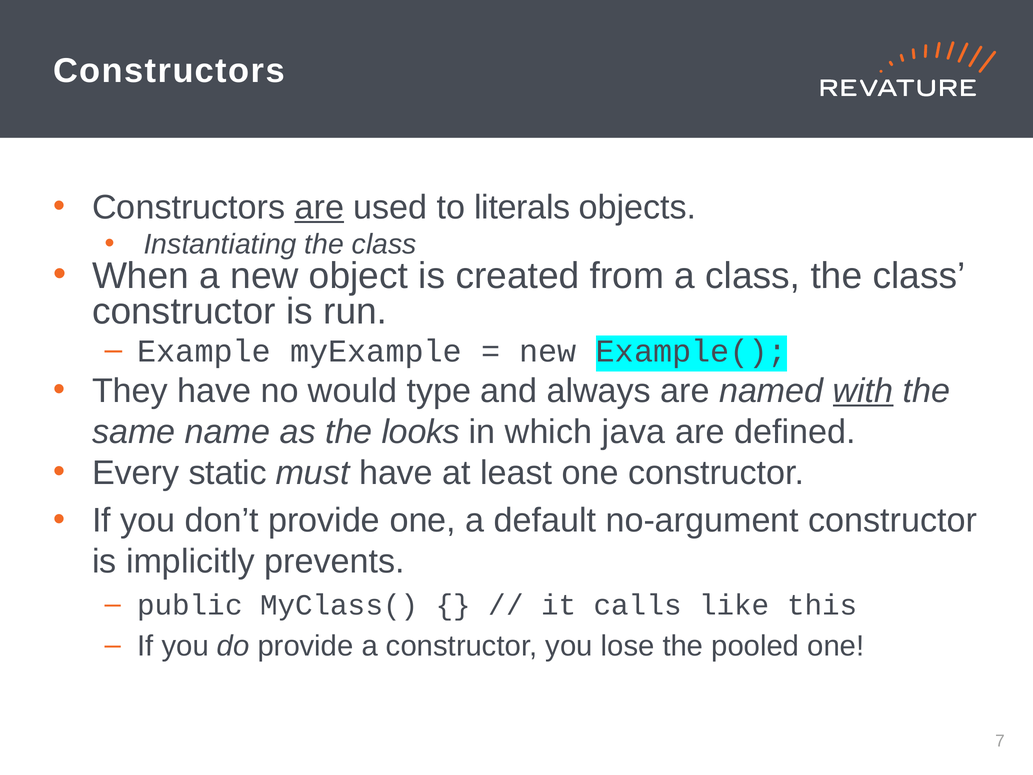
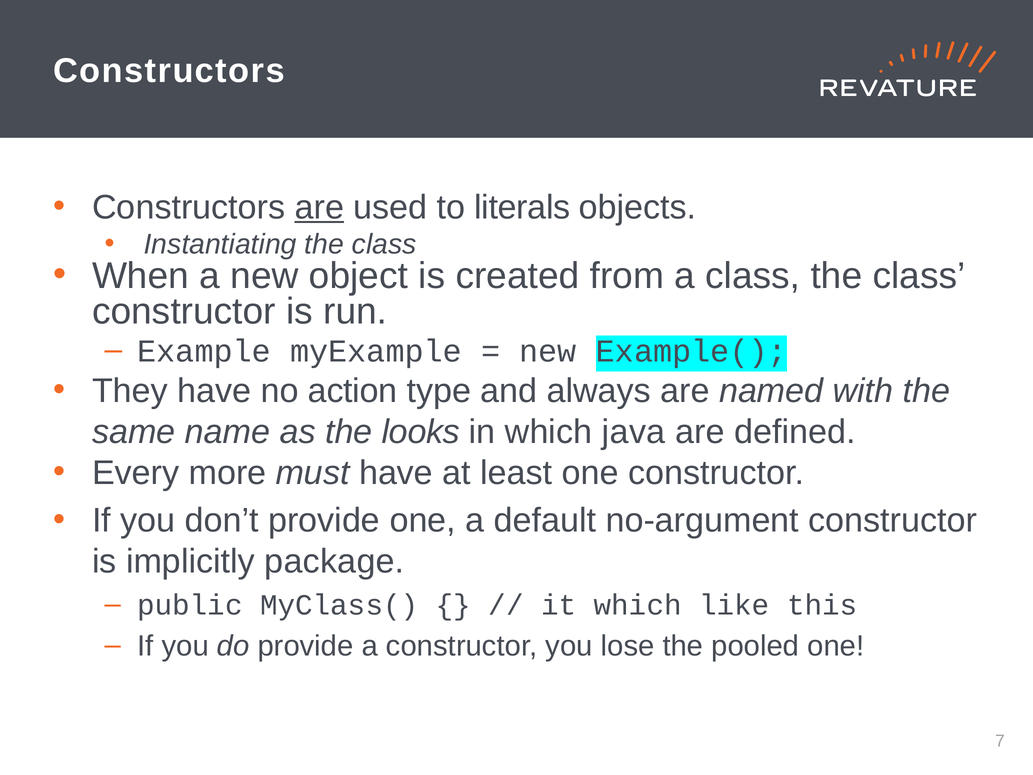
would: would -> action (353, 391)
with underline: present -> none (863, 391)
static: static -> more (228, 473)
prevents: prevents -> package (334, 562)
it calls: calls -> which (638, 605)
